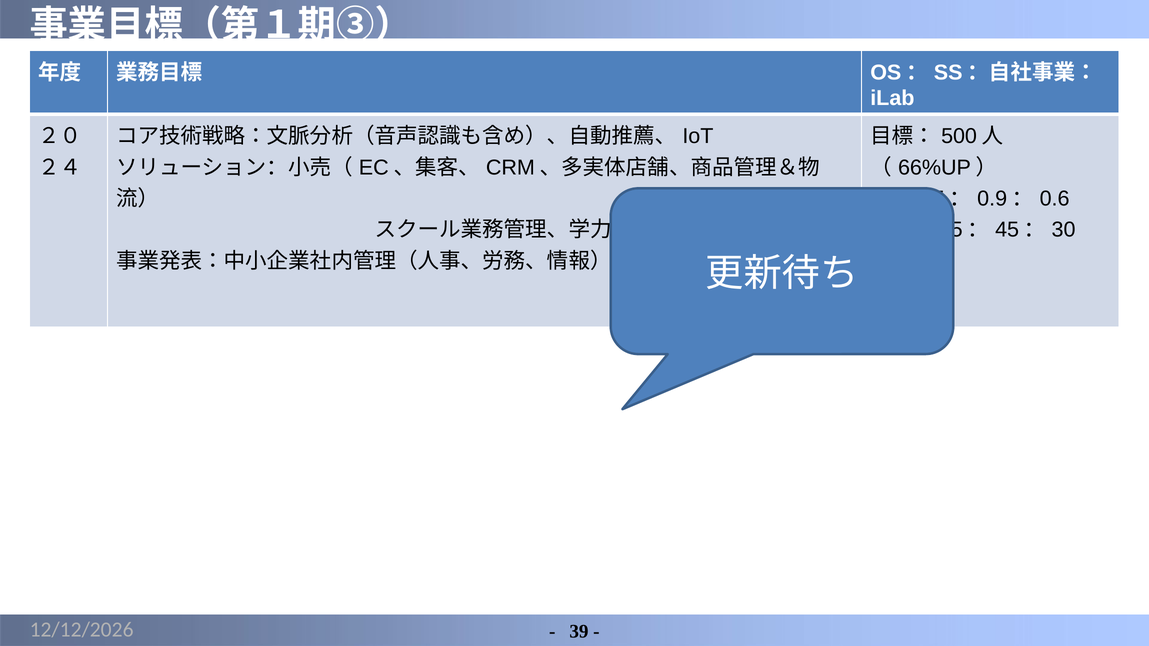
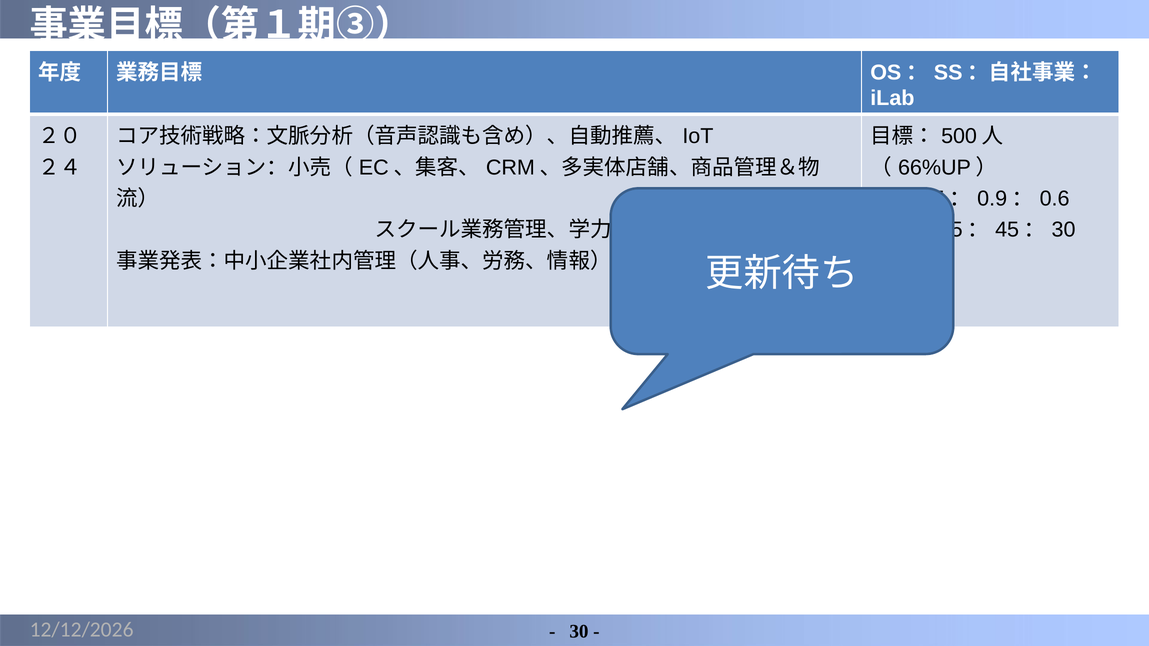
39: 39 -> 30 (579, 632)
